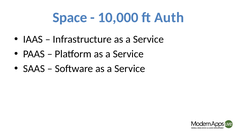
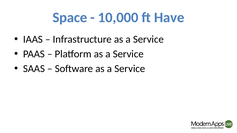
Auth: Auth -> Have (169, 17)
